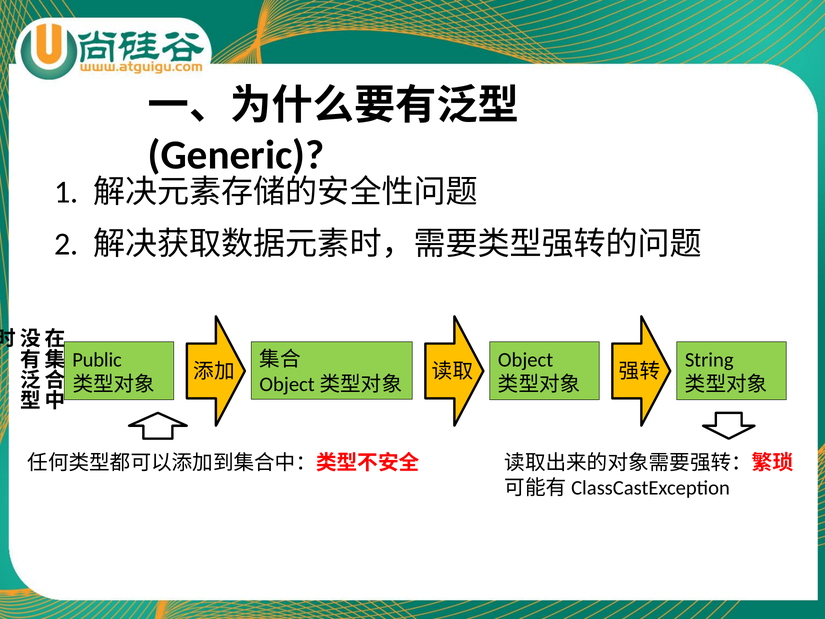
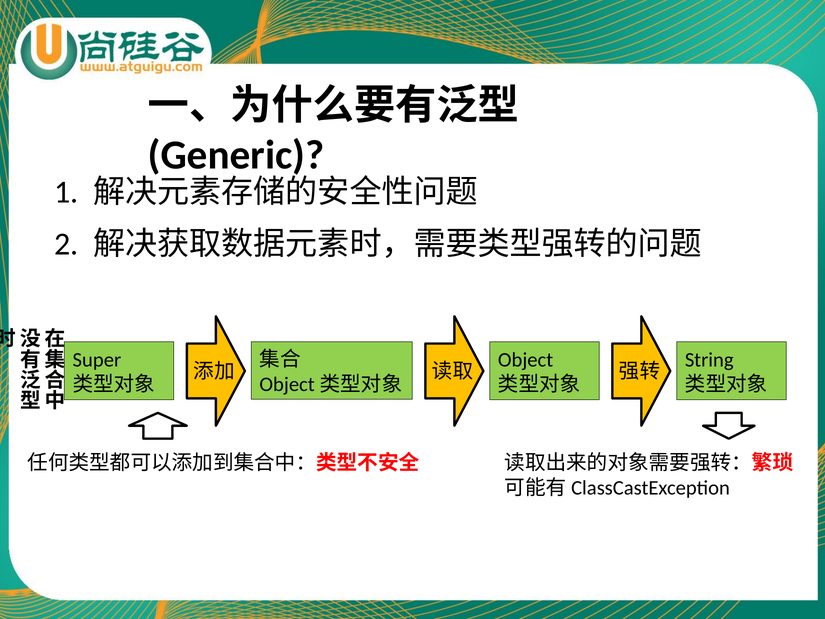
Public: Public -> Super (97, 360)
